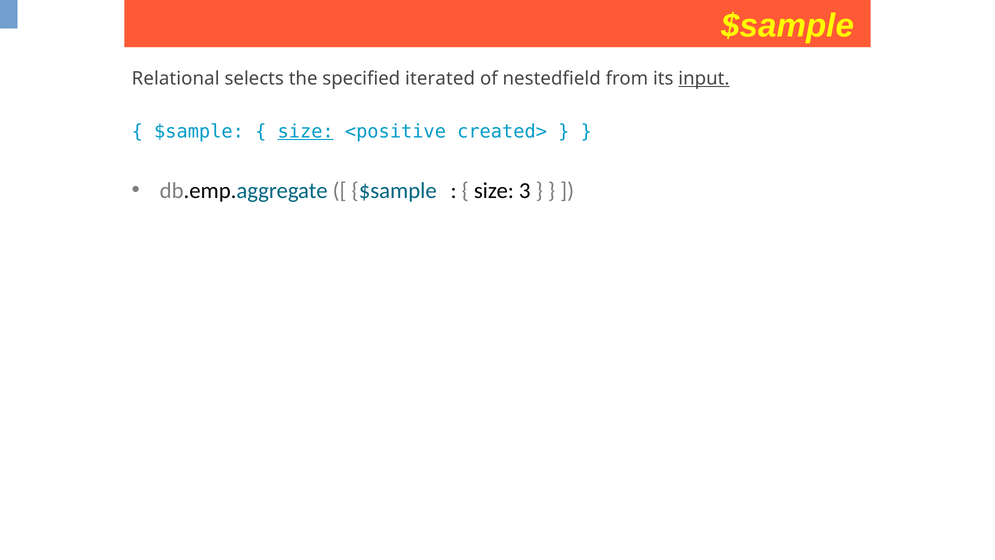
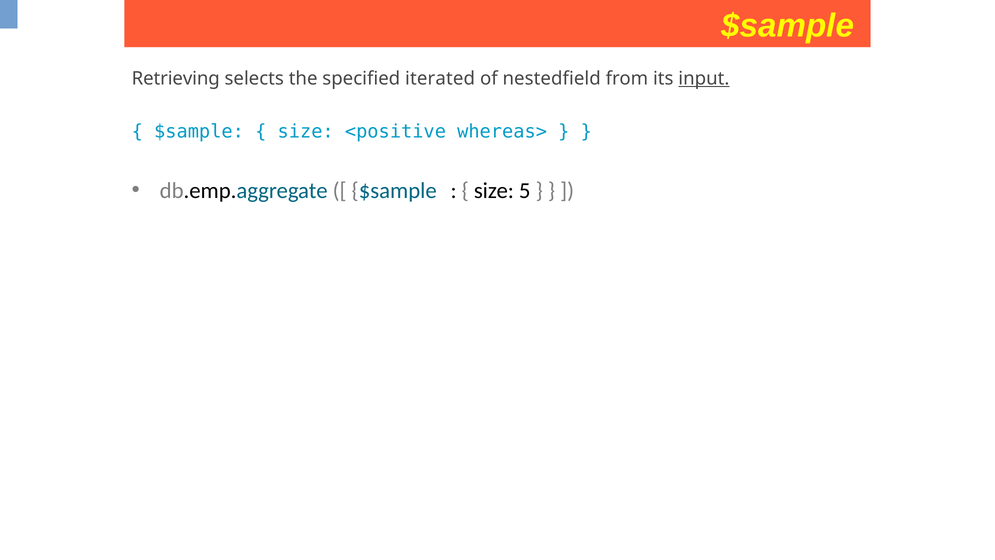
Relational: Relational -> Retrieving (176, 78)
size underline: present -> none (306, 131)
created>: created> -> whereas> (502, 131)
3: 3 -> 5 (525, 190)
